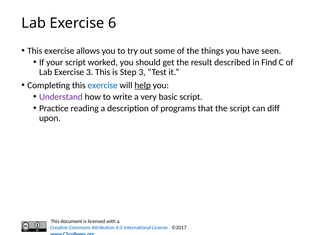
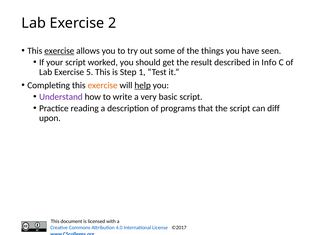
6: 6 -> 2 (112, 23)
exercise underline: none -> present (59, 51)
Find: Find -> Info (269, 62)
Exercise 3: 3 -> 5 (90, 72)
Step 3: 3 -> 1 (142, 72)
exercise colour: blue -> orange (103, 86)
